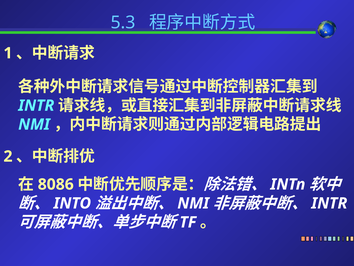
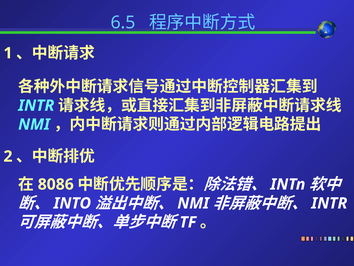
5.3: 5.3 -> 6.5 (123, 22)
